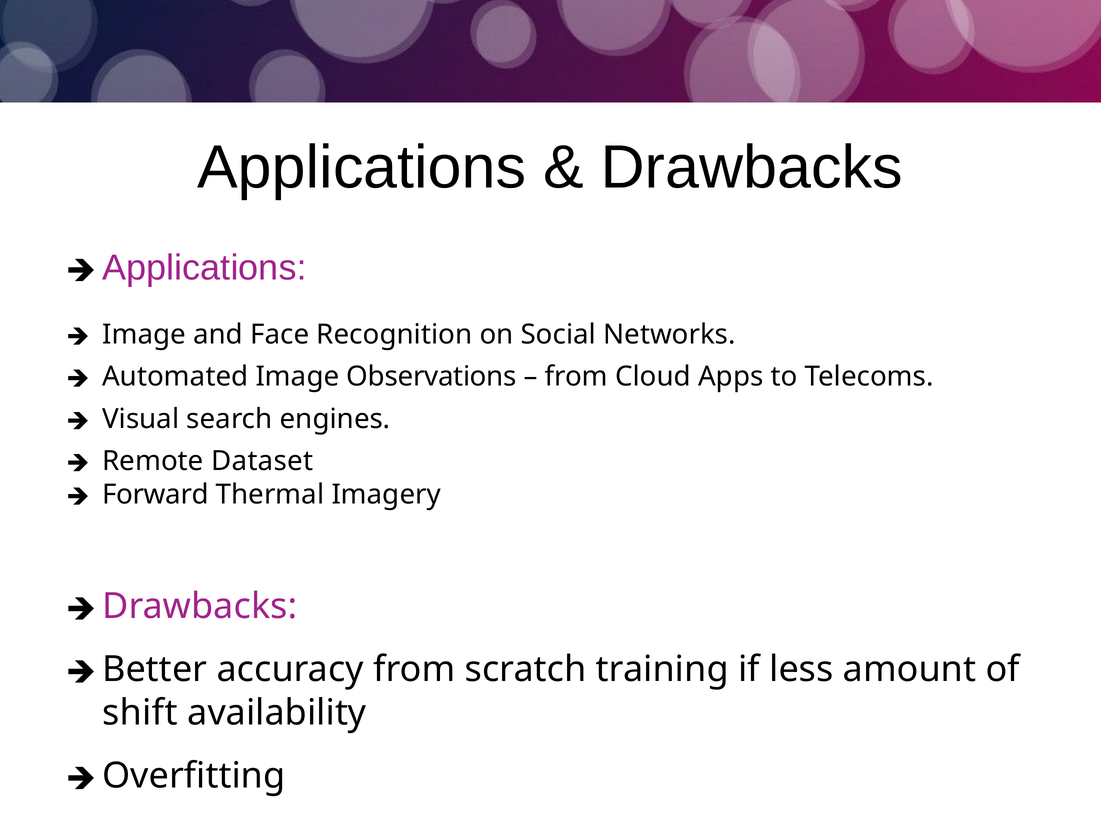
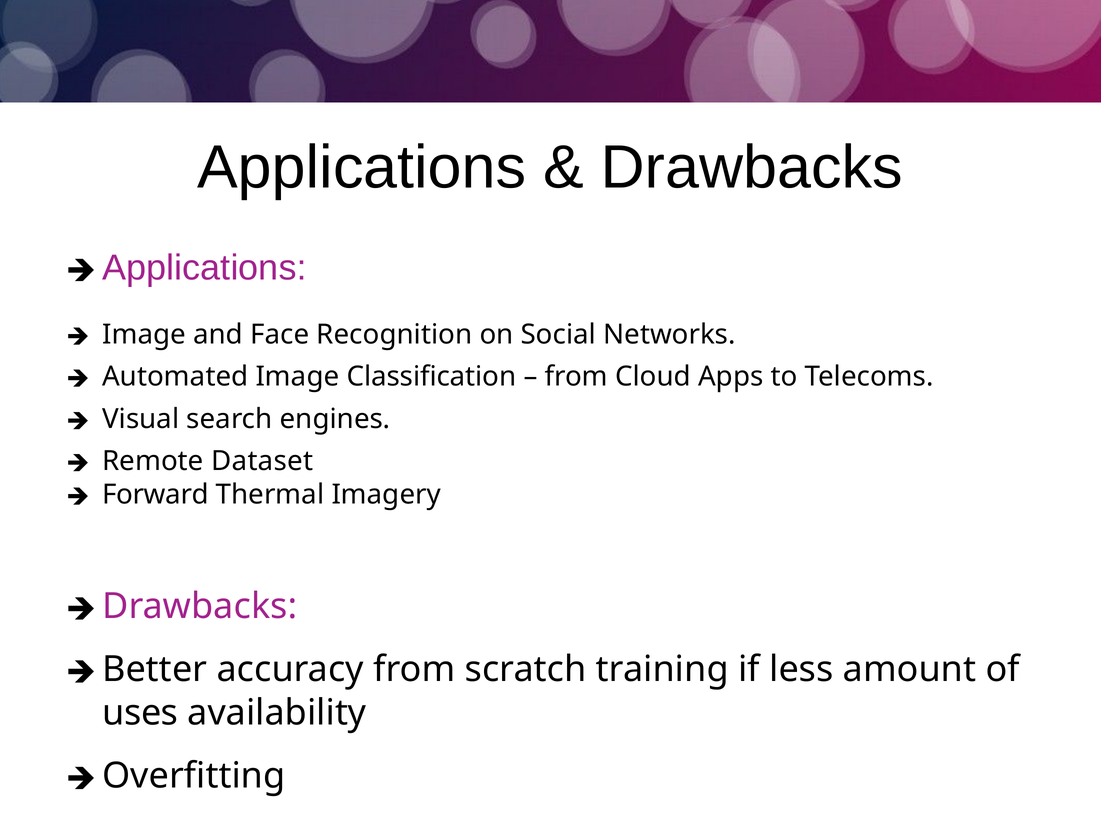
Observations: Observations -> Classification (431, 377)
shift: shift -> uses (140, 712)
